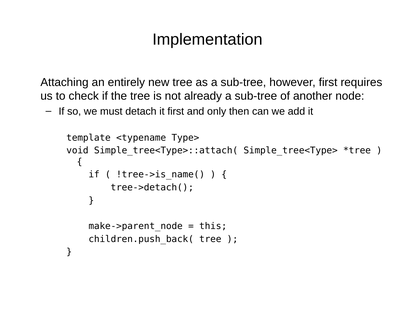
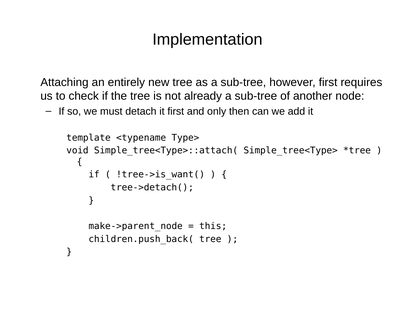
!tree->is_name(: !tree->is_name( -> !tree->is_want( (160, 175)
